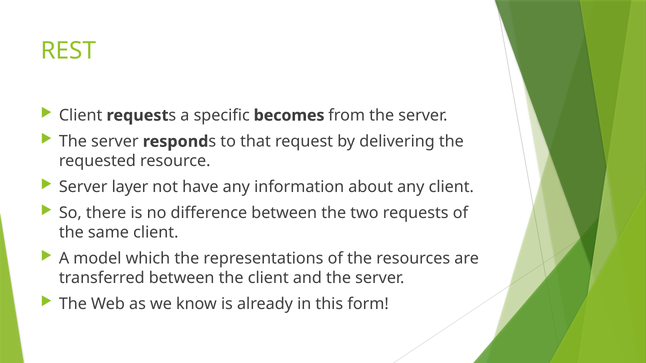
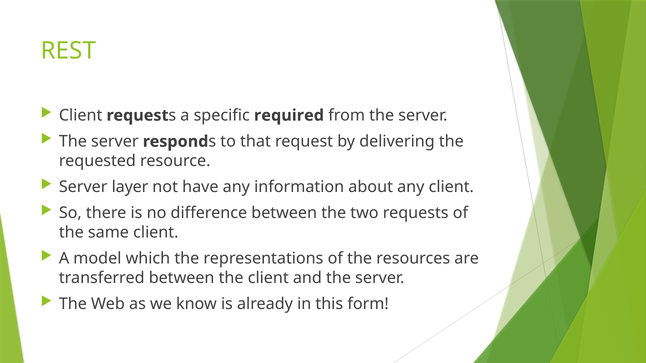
becomes: becomes -> required (289, 116)
